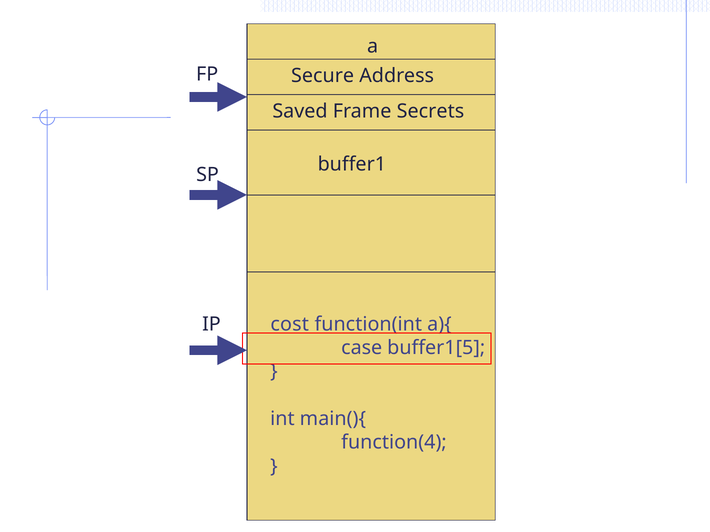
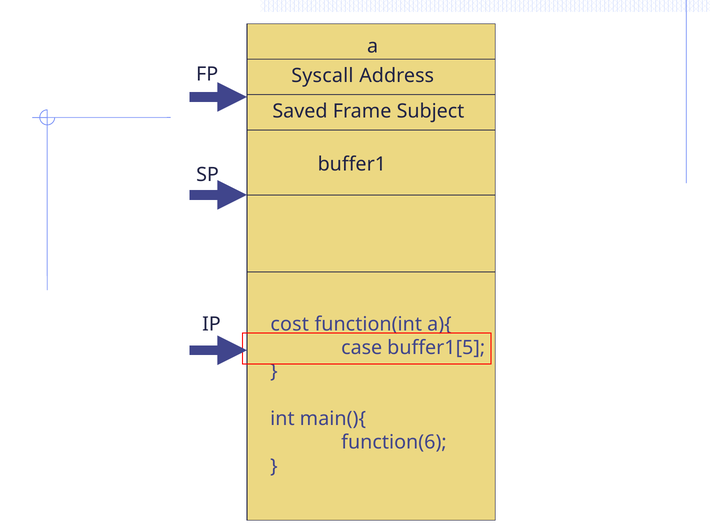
Secure: Secure -> Syscall (322, 76)
Secrets: Secrets -> Subject (430, 111)
function(4: function(4 -> function(6 (394, 443)
